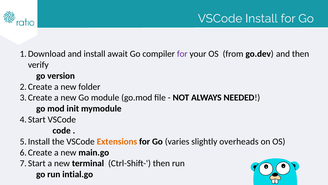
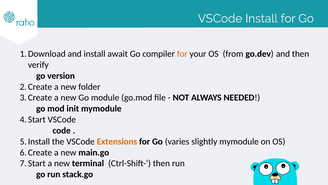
for colour: purple -> orange (182, 54)
slightly overheads: overheads -> mymodule (239, 141)
intial.go: intial.go -> stack.go (78, 174)
